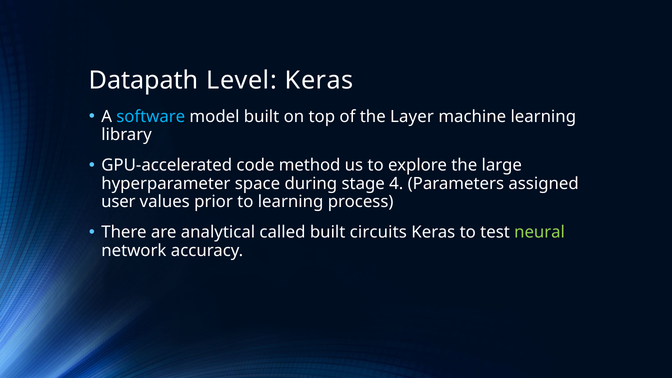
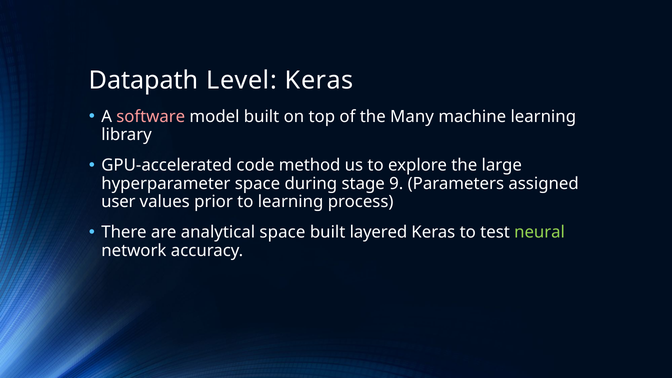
software colour: light blue -> pink (151, 117)
Layer: Layer -> Many (412, 117)
4: 4 -> 9 (396, 184)
analytical called: called -> space (282, 232)
circuits: circuits -> layered (378, 232)
